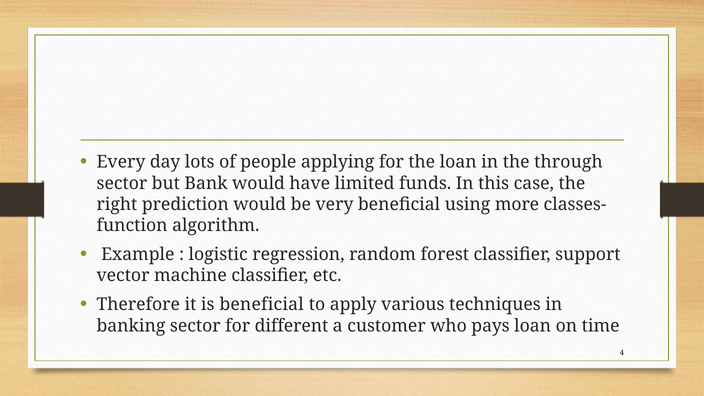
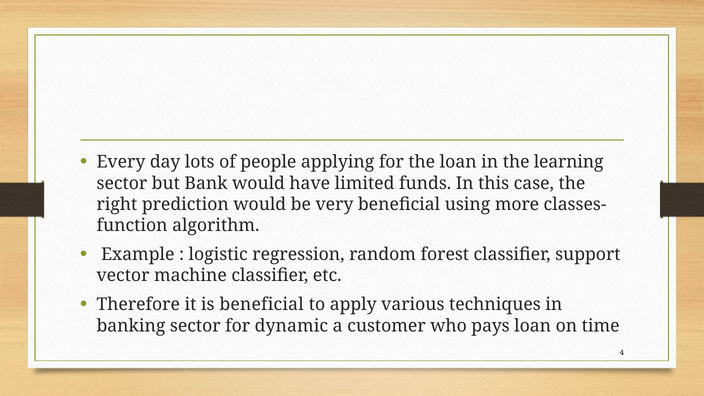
through: through -> learning (569, 162)
different: different -> dynamic (291, 326)
